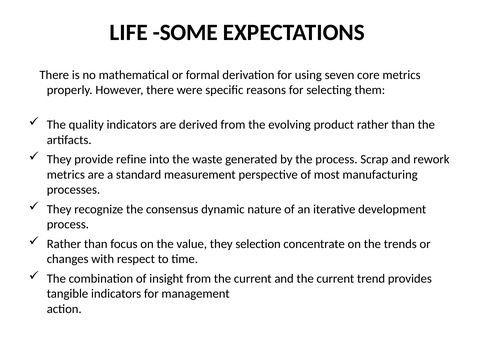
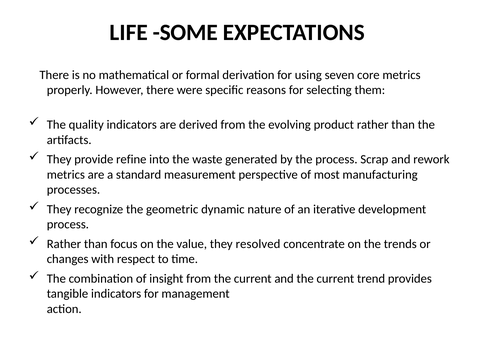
consensus: consensus -> geometric (172, 209)
selection: selection -> resolved (258, 244)
